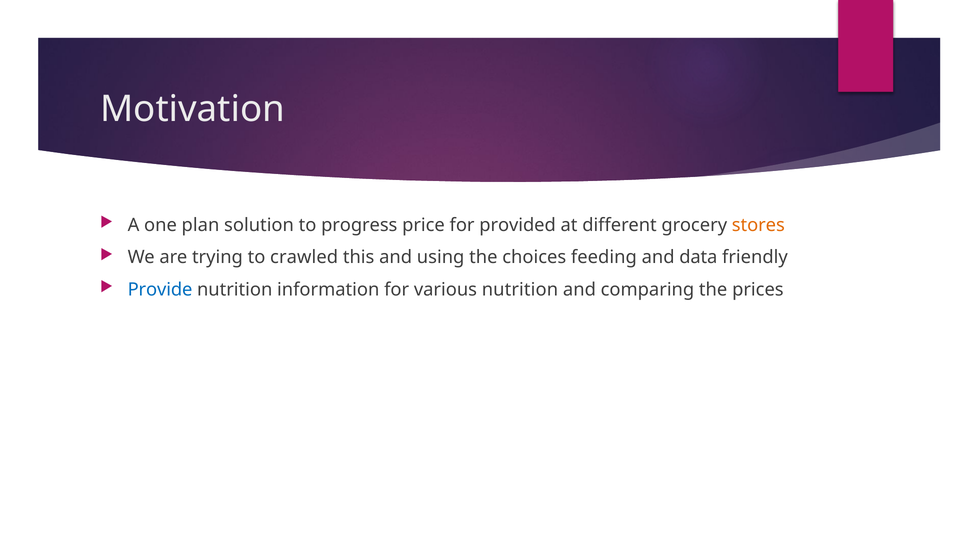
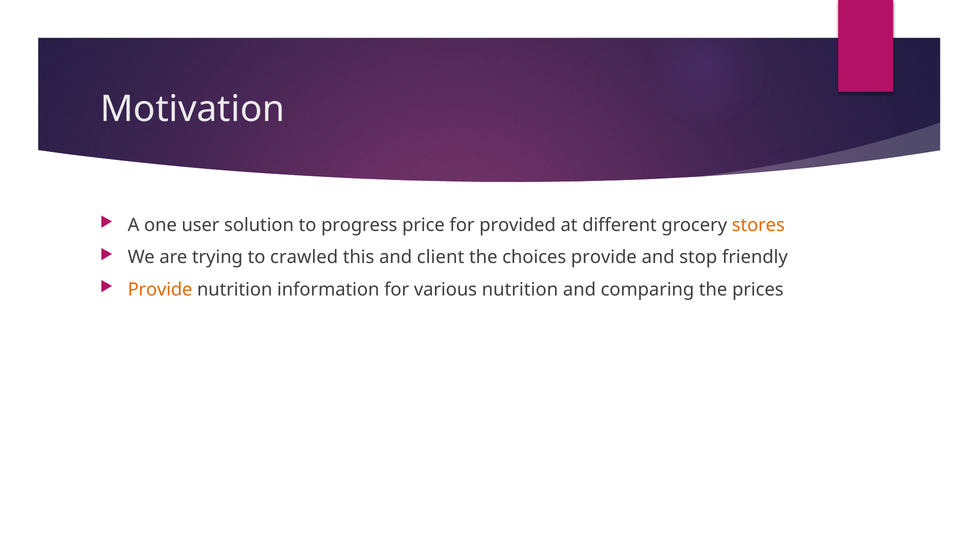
plan: plan -> user (201, 225)
using: using -> client (441, 257)
choices feeding: feeding -> provide (604, 257)
data: data -> stop (698, 257)
Provide colour: blue -> orange (160, 289)
